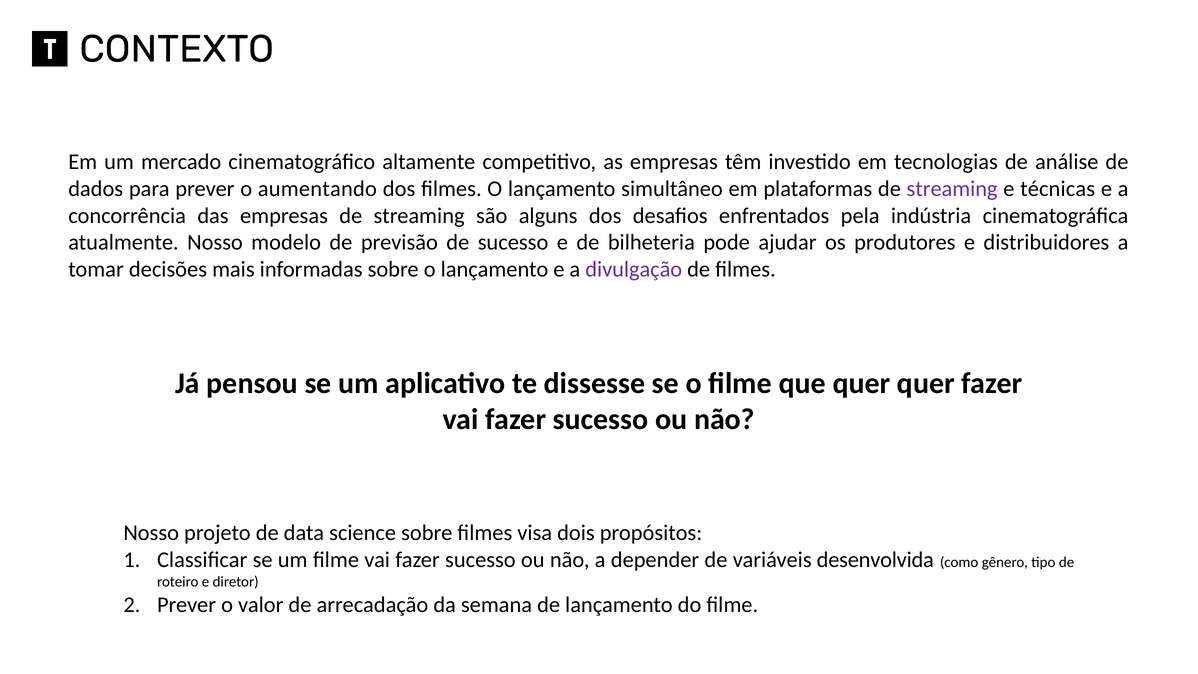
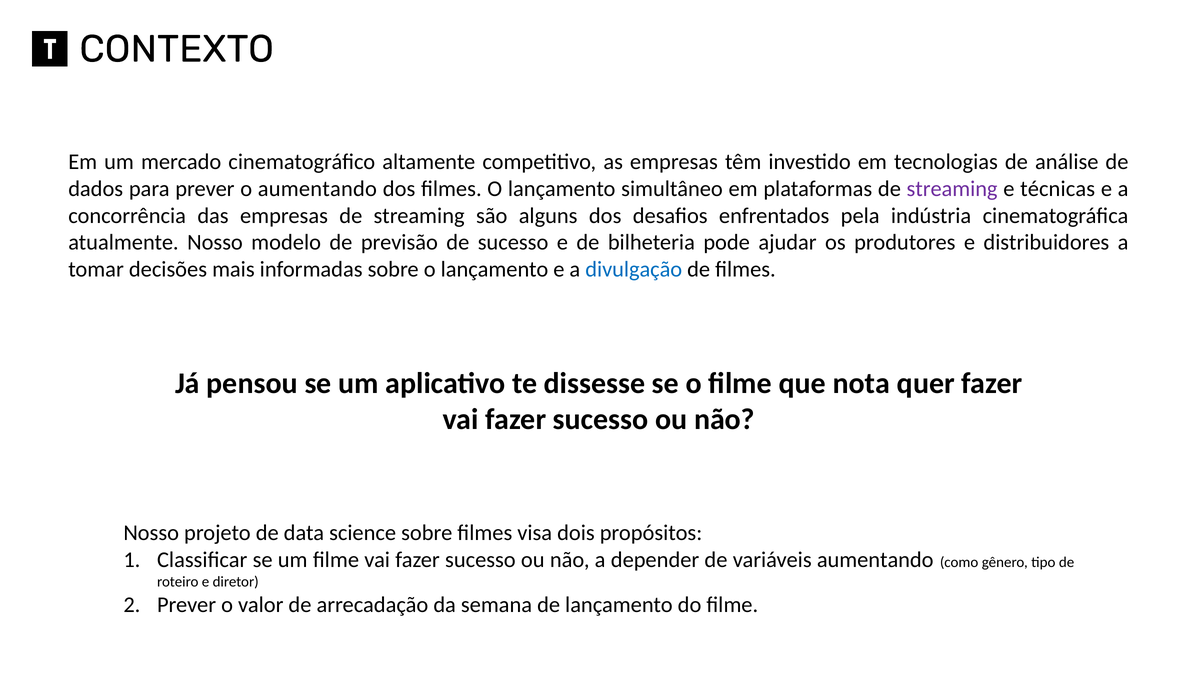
divulgação colour: purple -> blue (634, 269)
que quer: quer -> nota (861, 383)
variáveis desenvolvida: desenvolvida -> aumentando (875, 560)
